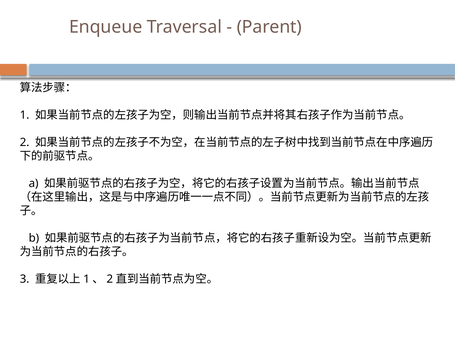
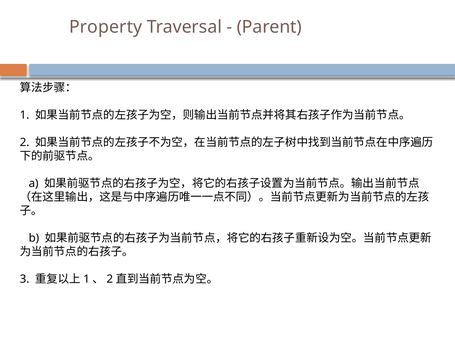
Enqueue: Enqueue -> Property (106, 27)
